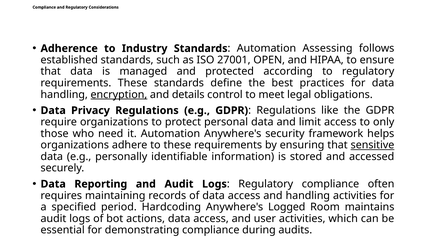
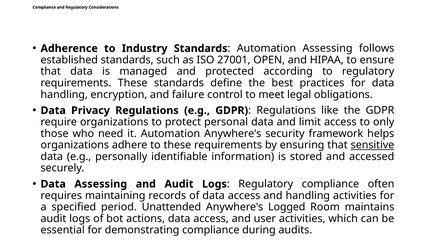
encryption underline: present -> none (119, 95)
details: details -> failure (188, 95)
Data Reporting: Reporting -> Assessing (101, 184)
Hardcoding: Hardcoding -> Unattended (171, 207)
